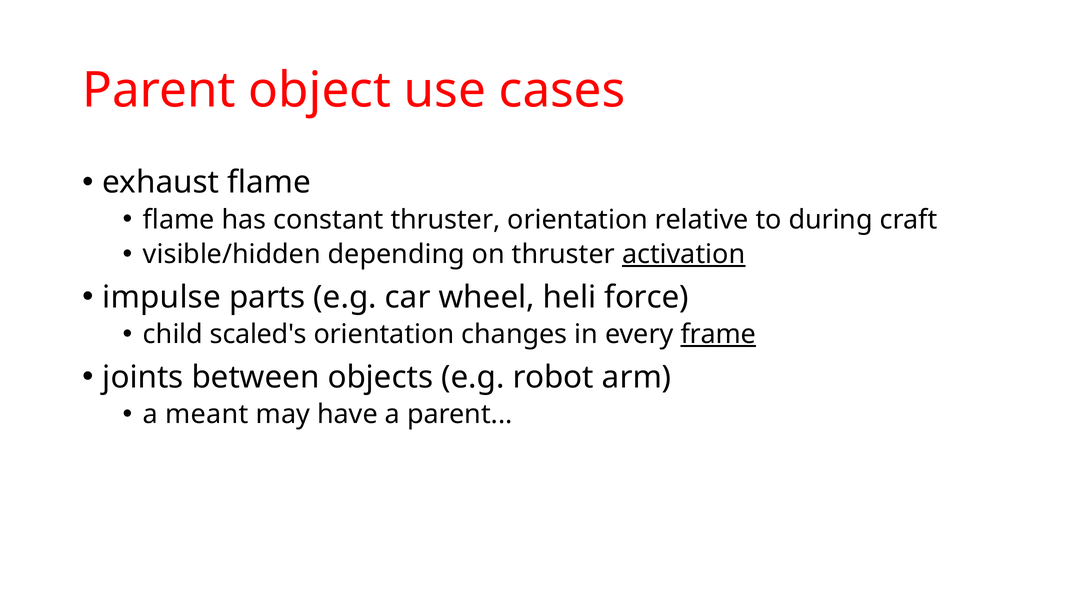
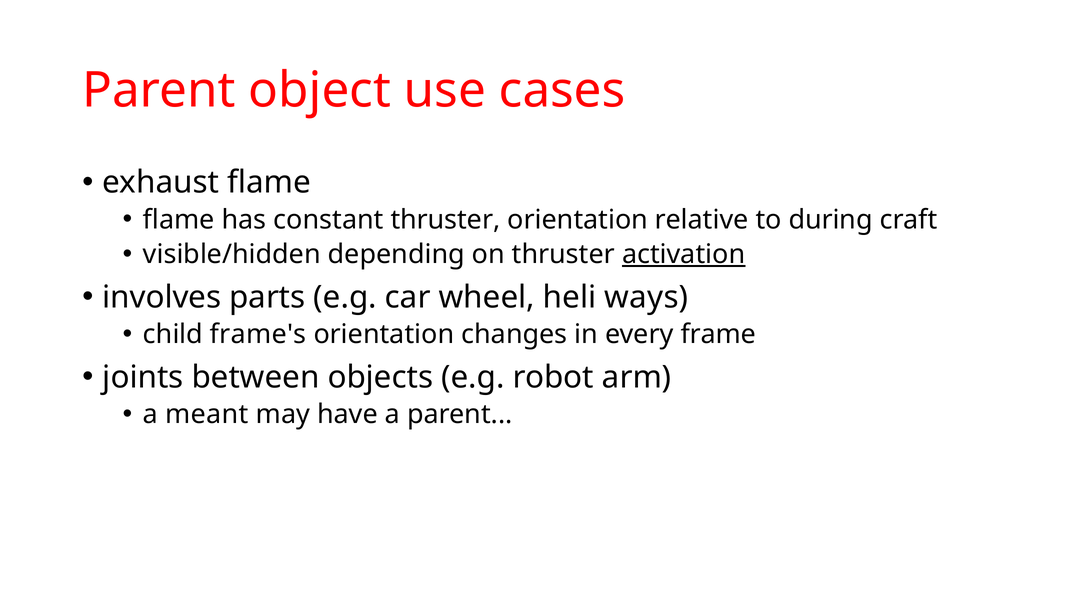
impulse: impulse -> involves (162, 297)
force: force -> ways (646, 297)
scaled's: scaled's -> frame's (258, 334)
frame underline: present -> none (718, 334)
